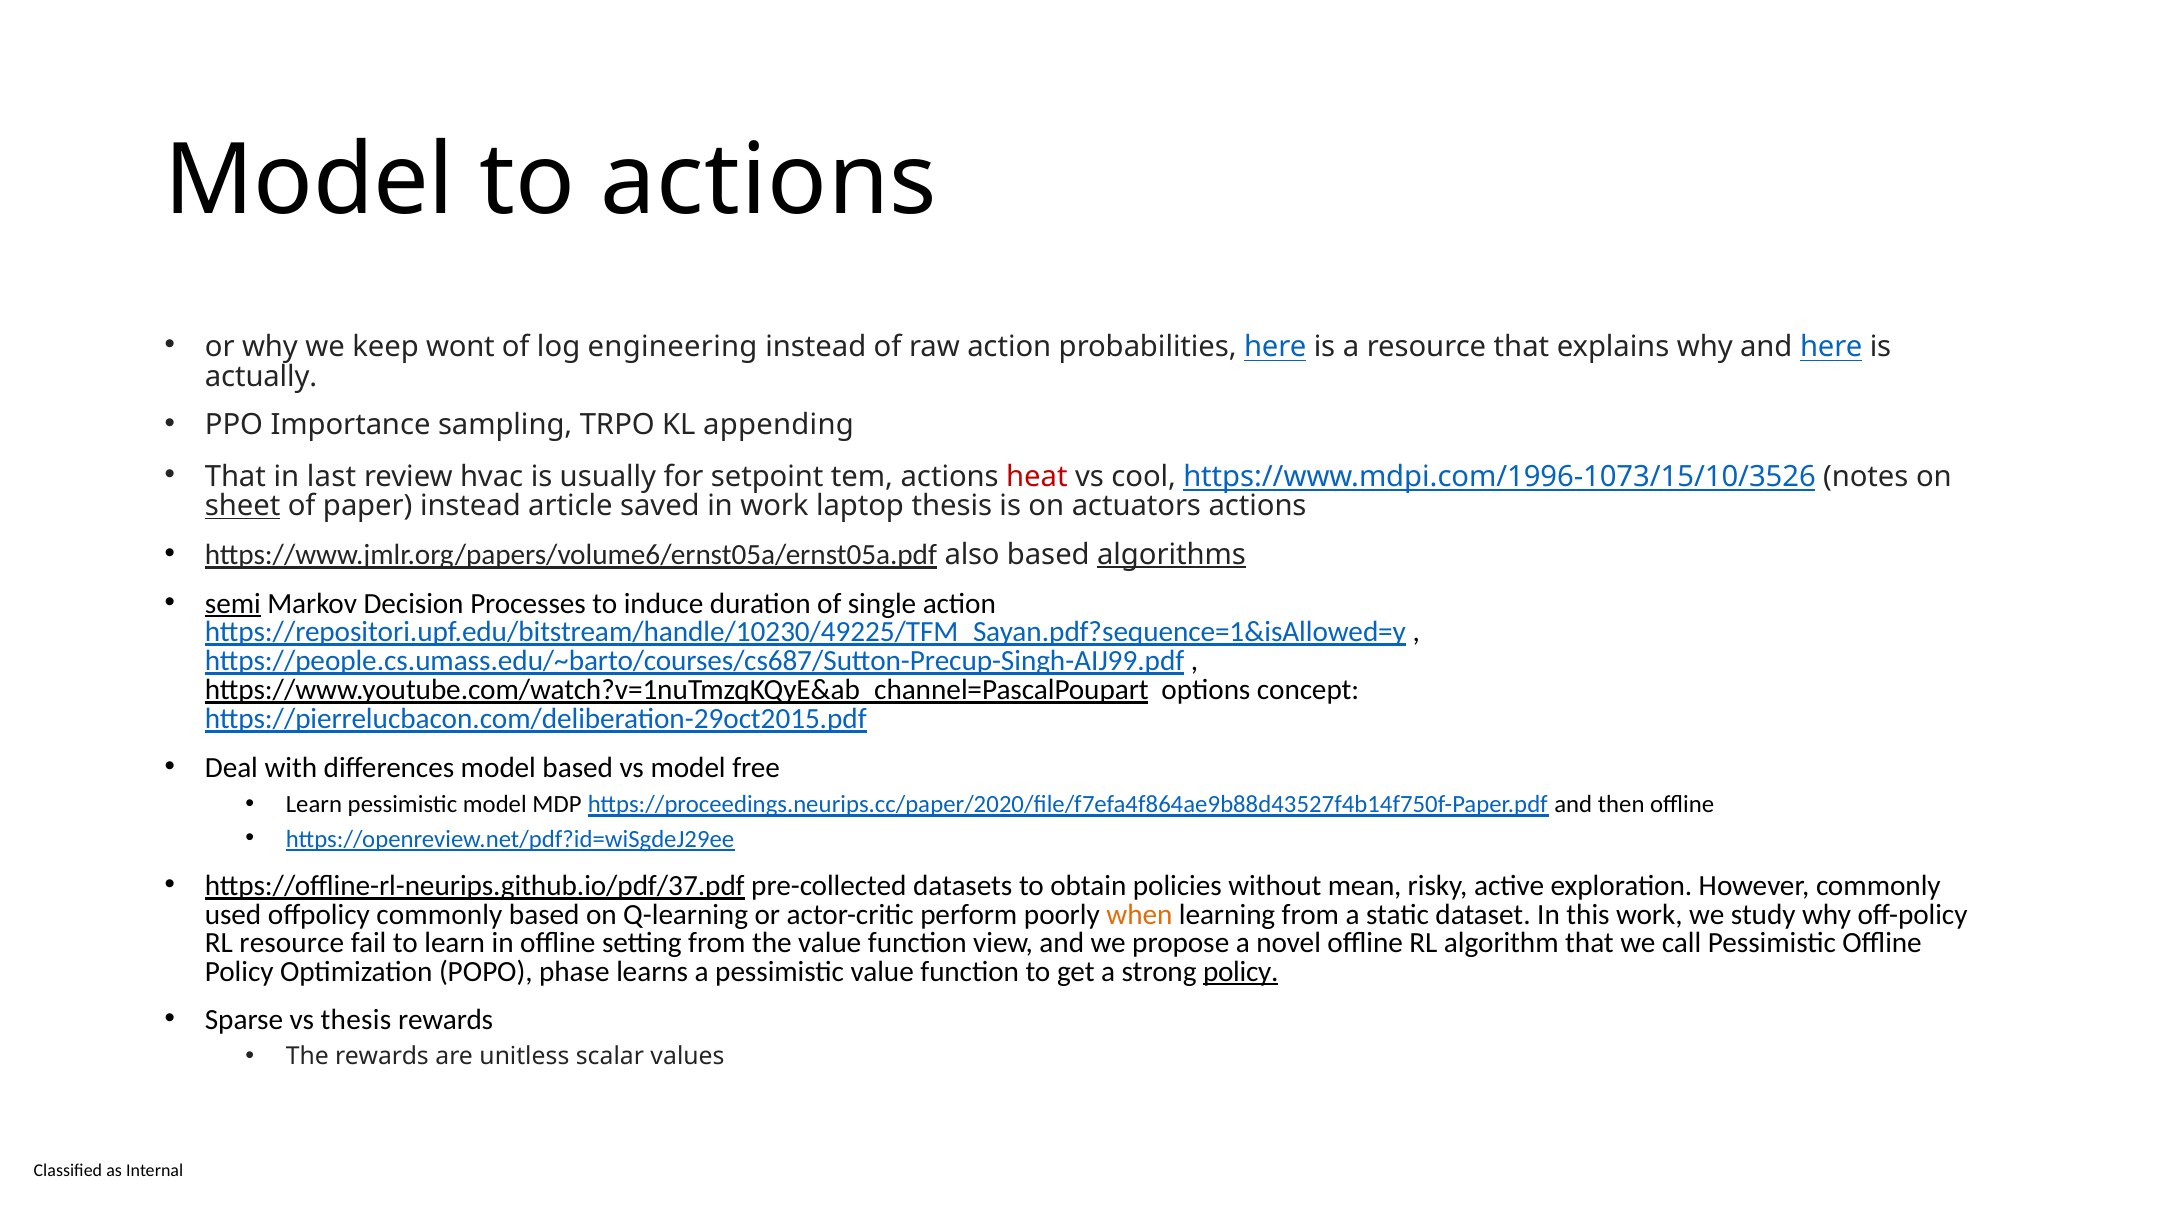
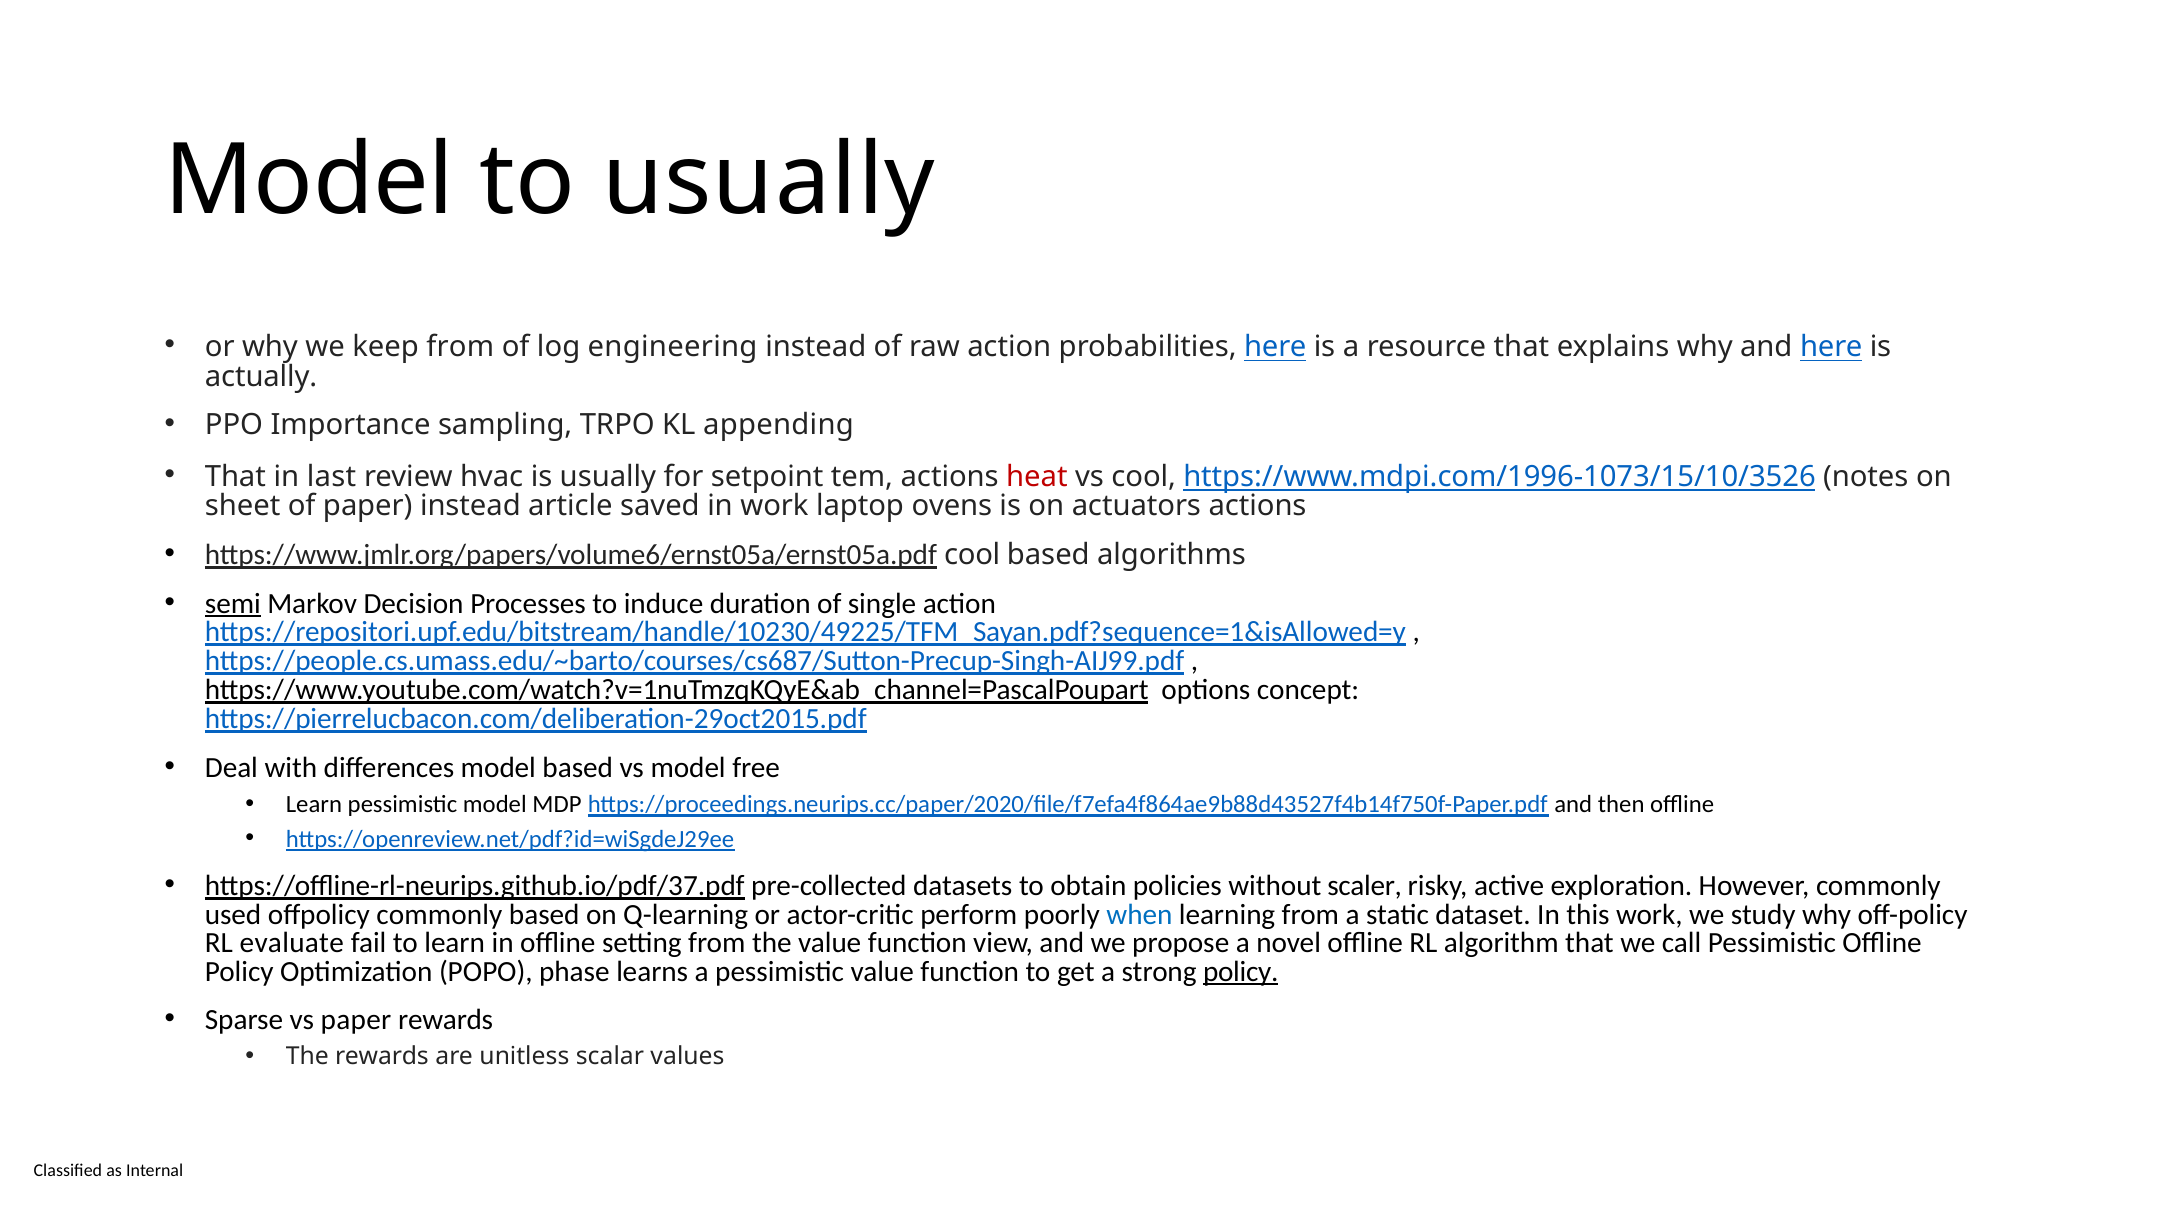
to actions: actions -> usually (769, 181)
keep wont: wont -> from (460, 347)
sheet underline: present -> none (243, 506)
laptop thesis: thesis -> ovens (952, 506)
https://www.jmlr.org/papers/volume6/ernst05a/ernst05a.pdf also: also -> cool (972, 555)
algorithms underline: present -> none (1171, 555)
mean: mean -> scaler (1365, 886)
when colour: orange -> blue (1139, 914)
RL resource: resource -> evaluate (292, 943)
vs thesis: thesis -> paper (356, 1020)
